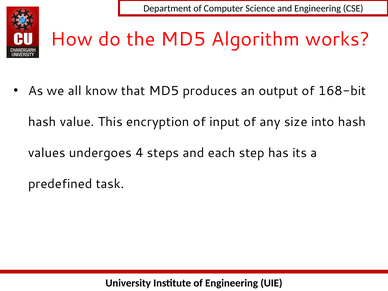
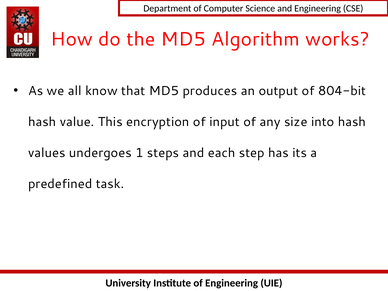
168-bit: 168-bit -> 804-bit (342, 91)
4: 4 -> 1 (139, 153)
